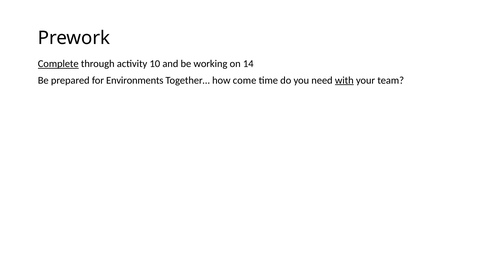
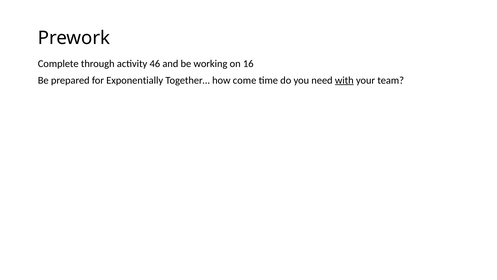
Complete underline: present -> none (58, 64)
10: 10 -> 46 (155, 64)
14: 14 -> 16 (248, 64)
Environments: Environments -> Exponentially (135, 80)
